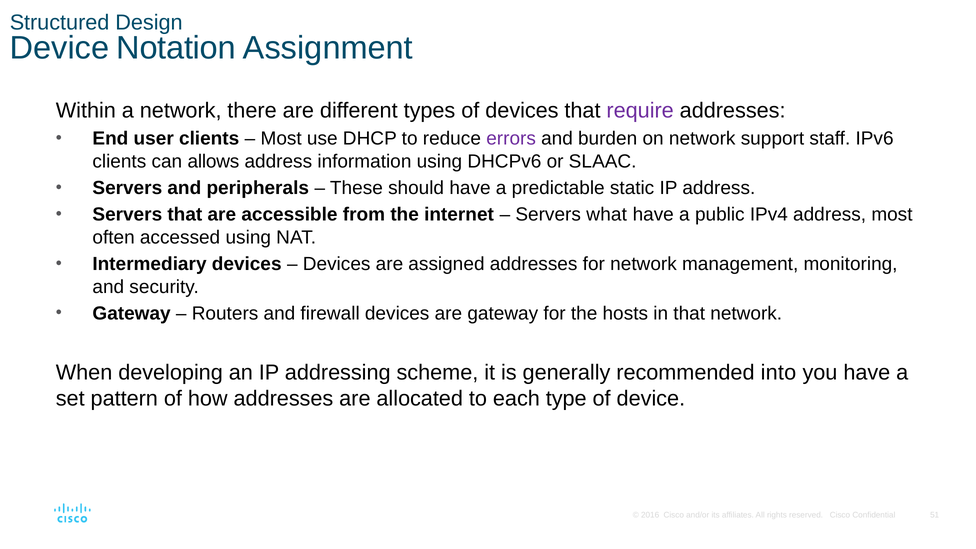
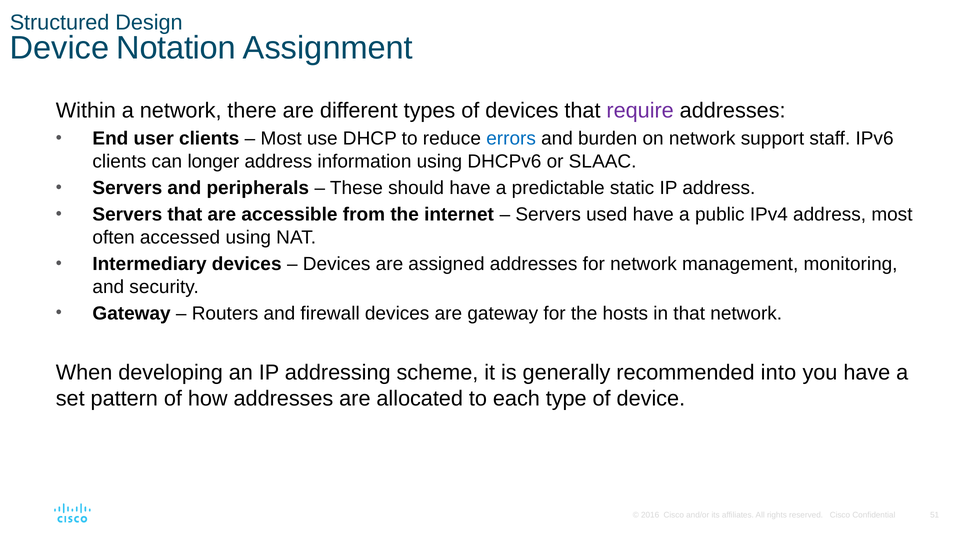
errors colour: purple -> blue (511, 139)
allows: allows -> longer (213, 162)
what: what -> used (607, 215)
